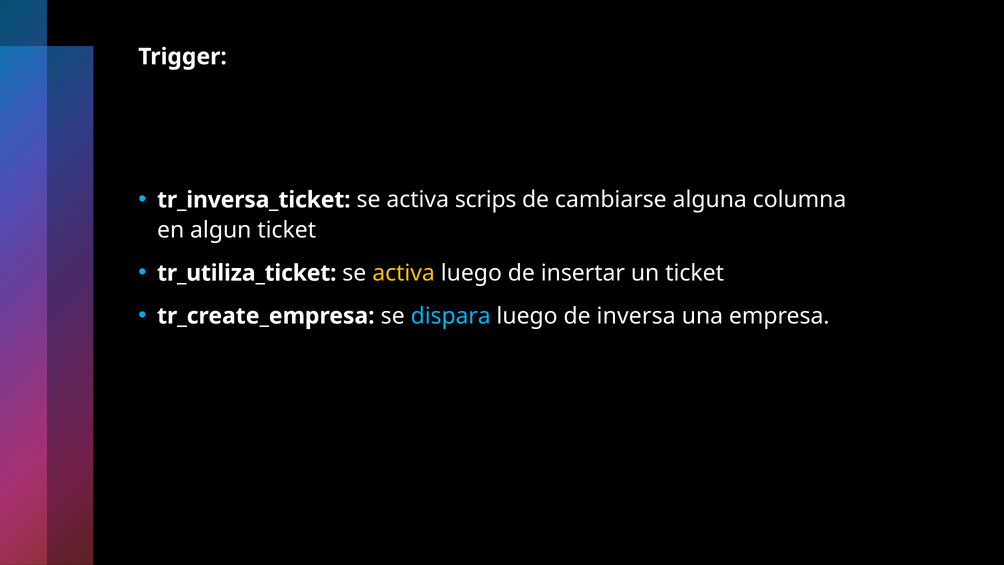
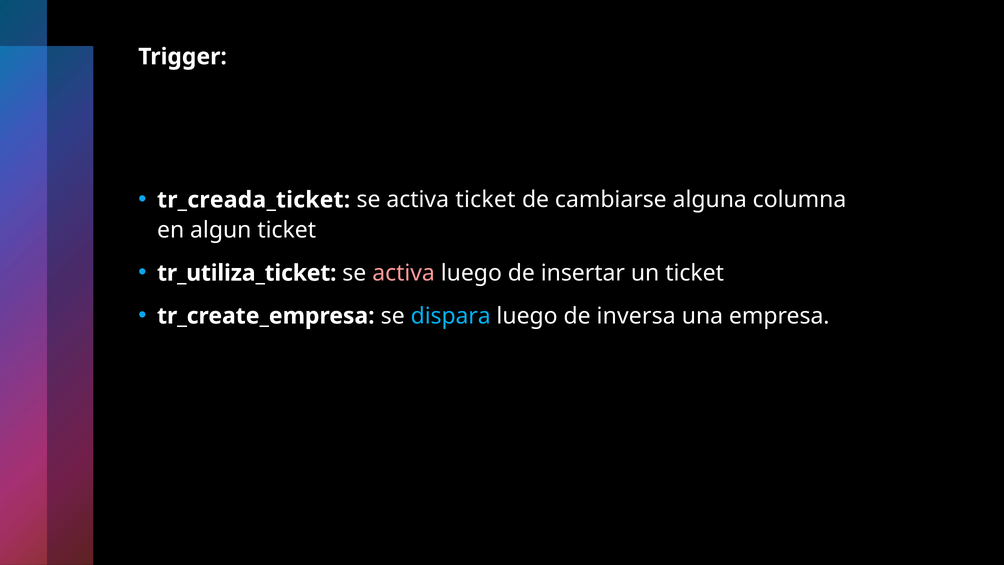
tr_inversa_ticket: tr_inversa_ticket -> tr_creada_ticket (254, 200)
activa scrips: scrips -> ticket (485, 200)
activa colour: yellow -> pink (404, 273)
